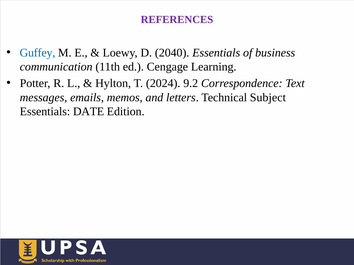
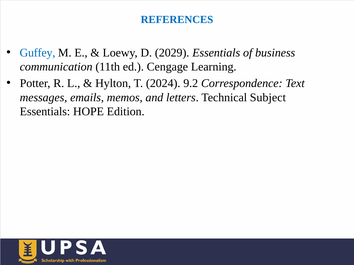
REFERENCES colour: purple -> blue (177, 20)
2040: 2040 -> 2029 (172, 53)
DATE: DATE -> HOPE (89, 112)
